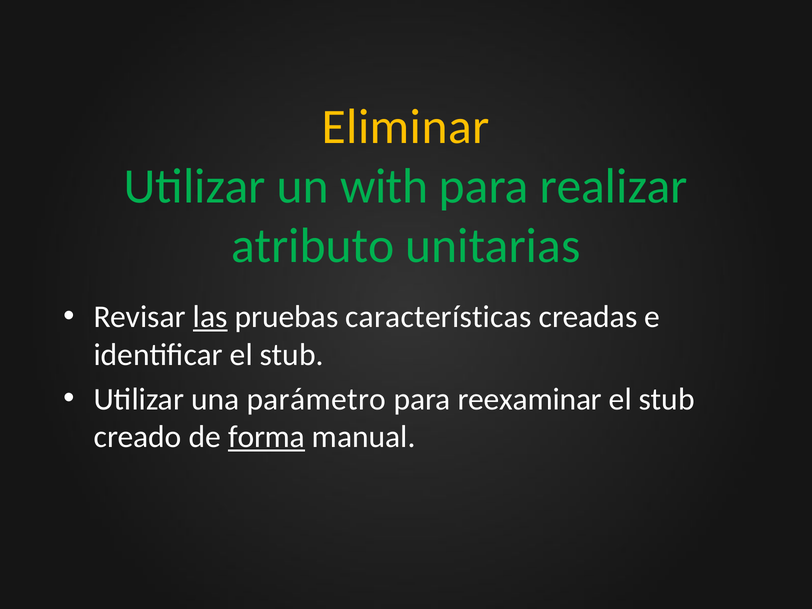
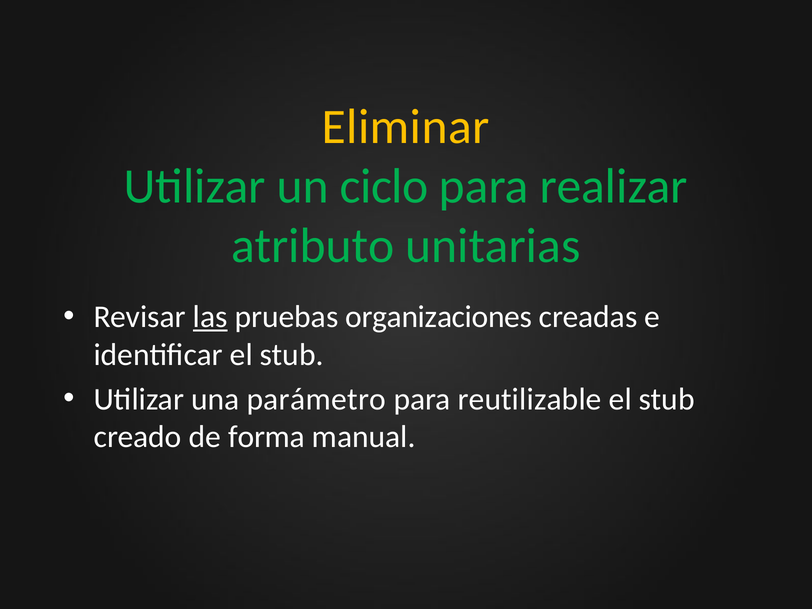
with: with -> ciclo (384, 186)
características: características -> organizaciones (439, 317)
reexaminar: reexaminar -> reutilizable (530, 399)
forma underline: present -> none (267, 437)
